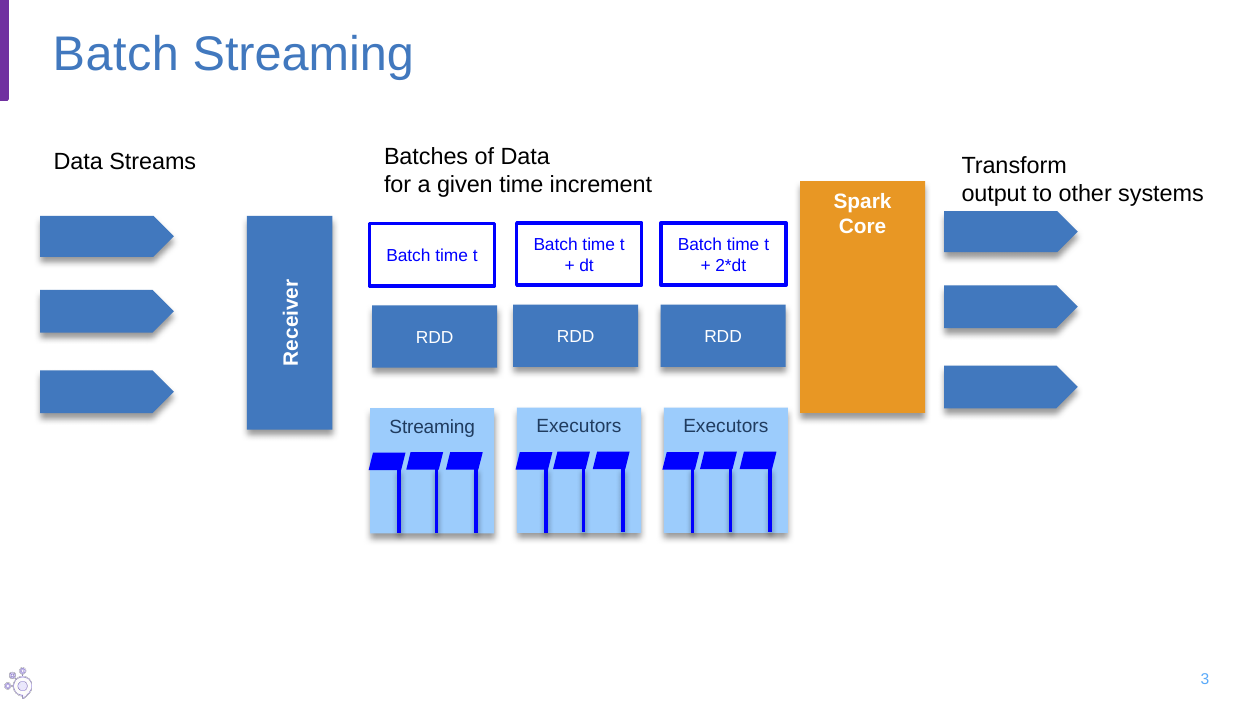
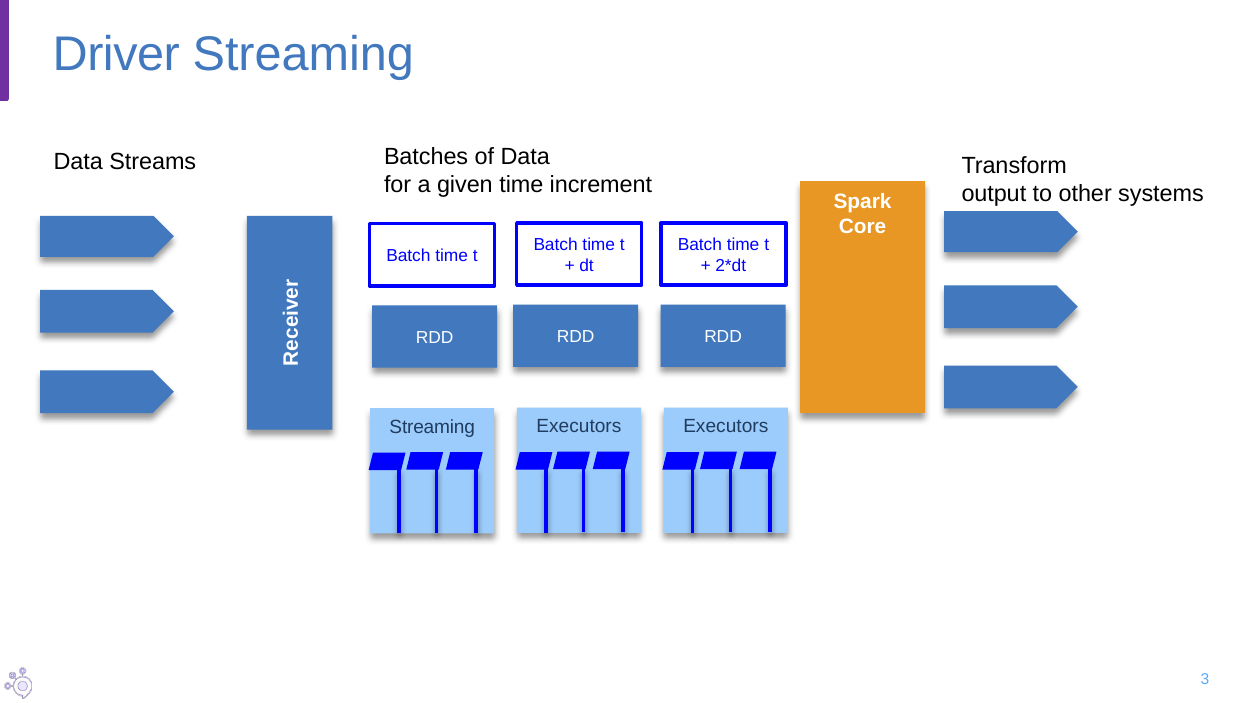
Batch: Batch -> Driver (116, 55)
